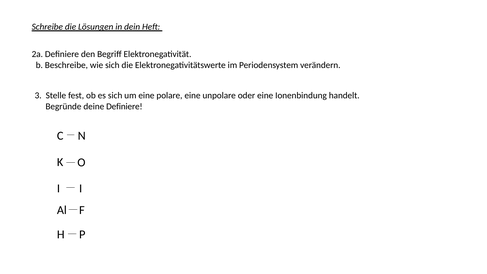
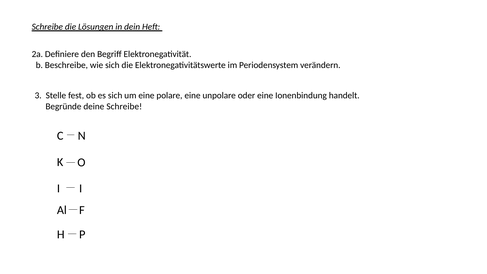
deine Definiere: Definiere -> Schreibe (124, 106)
